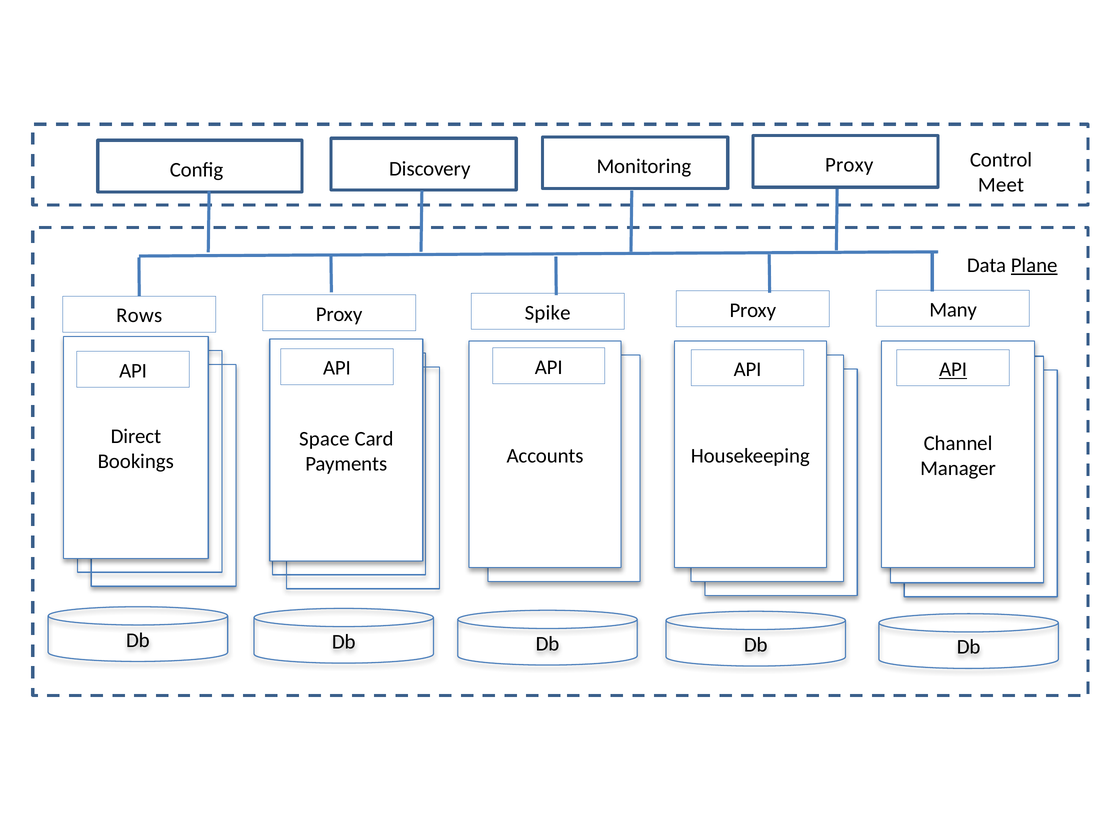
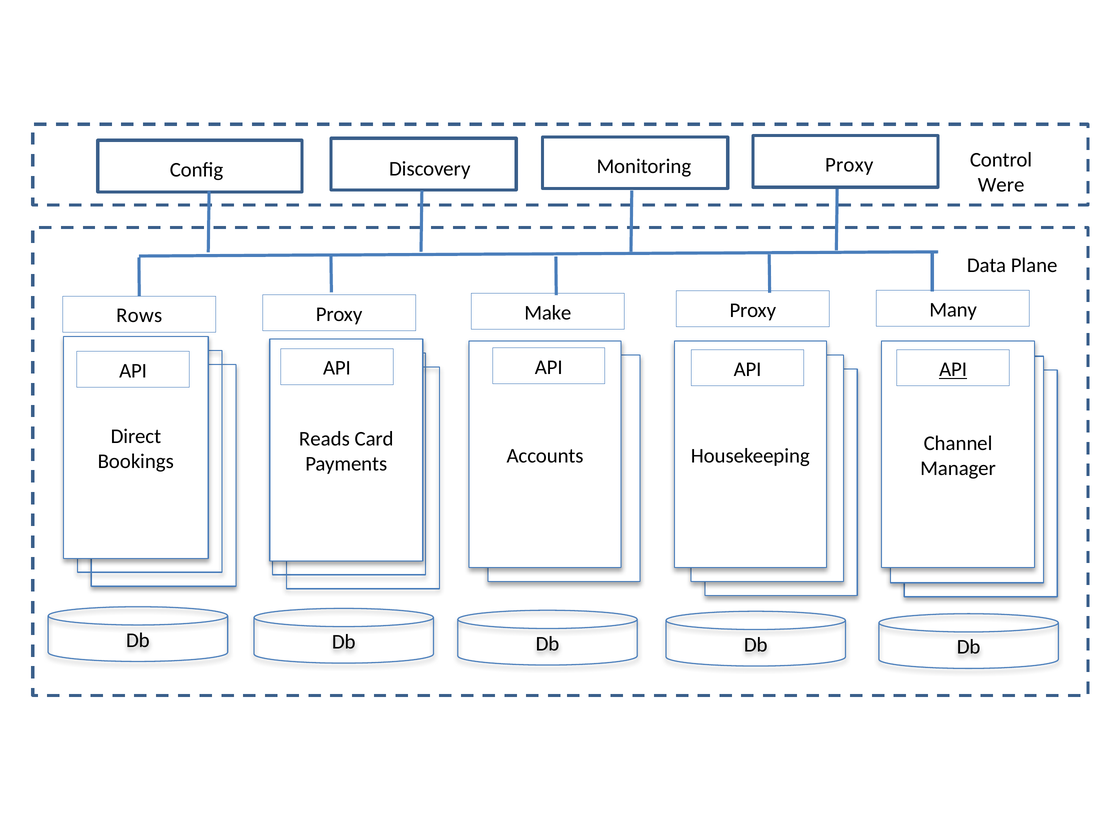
Meet: Meet -> Were (1001, 185)
Plane underline: present -> none (1034, 265)
Spike: Spike -> Make (548, 313)
Space: Space -> Reads (324, 439)
